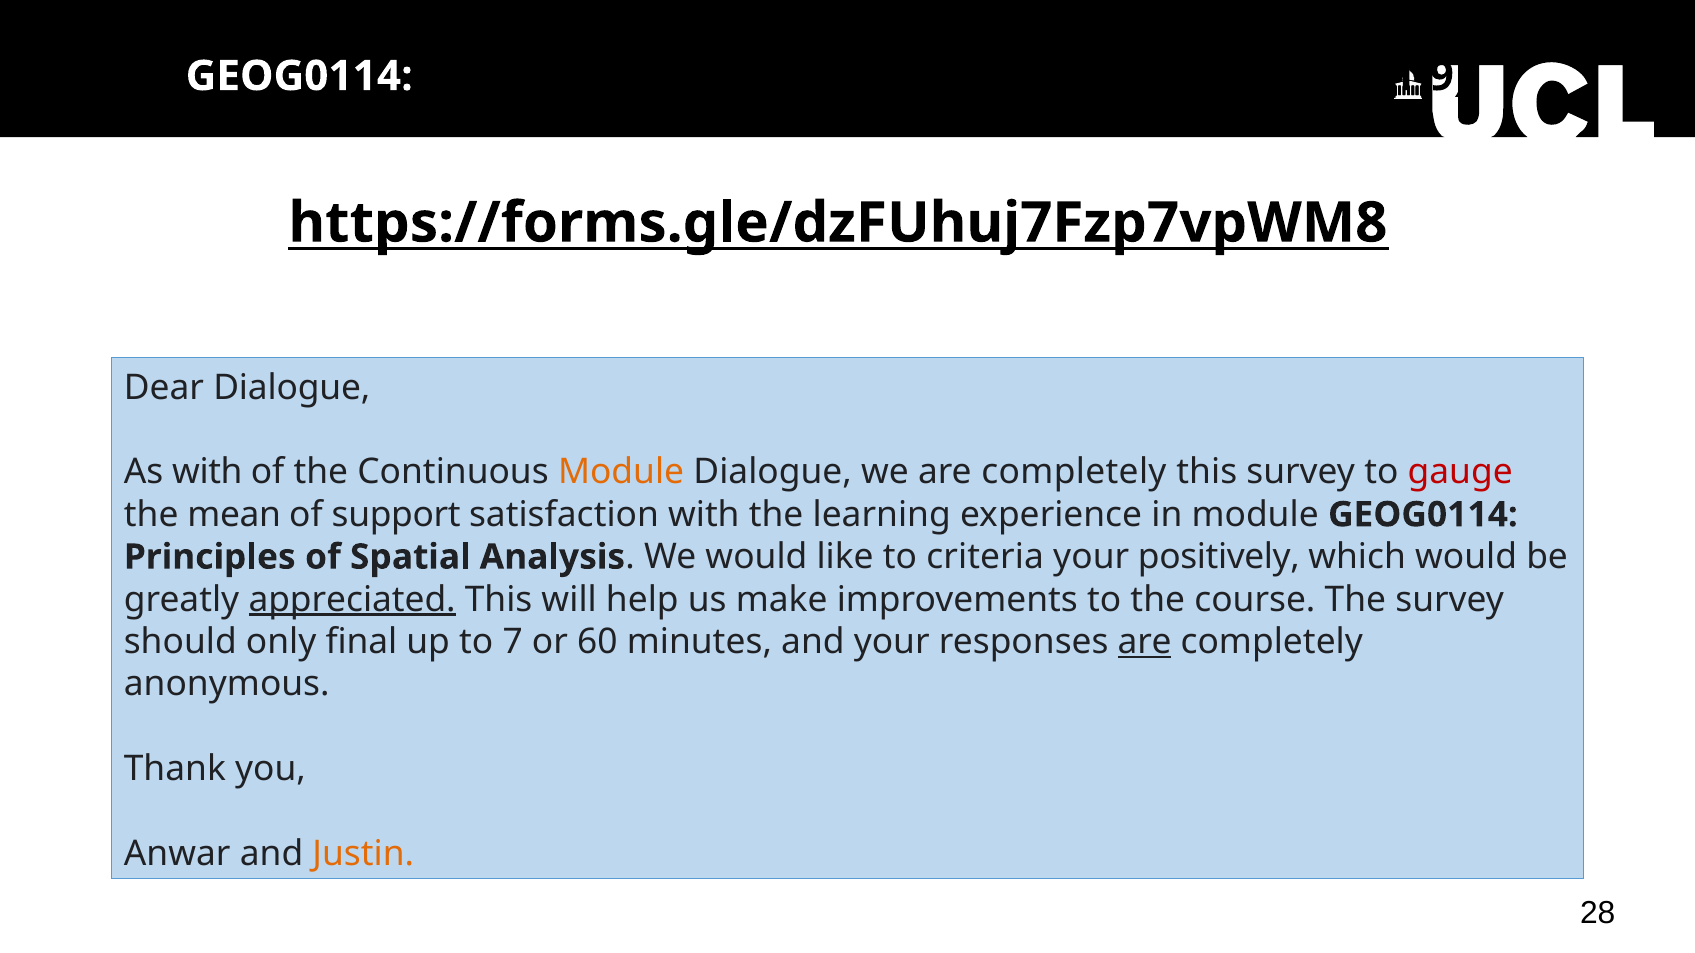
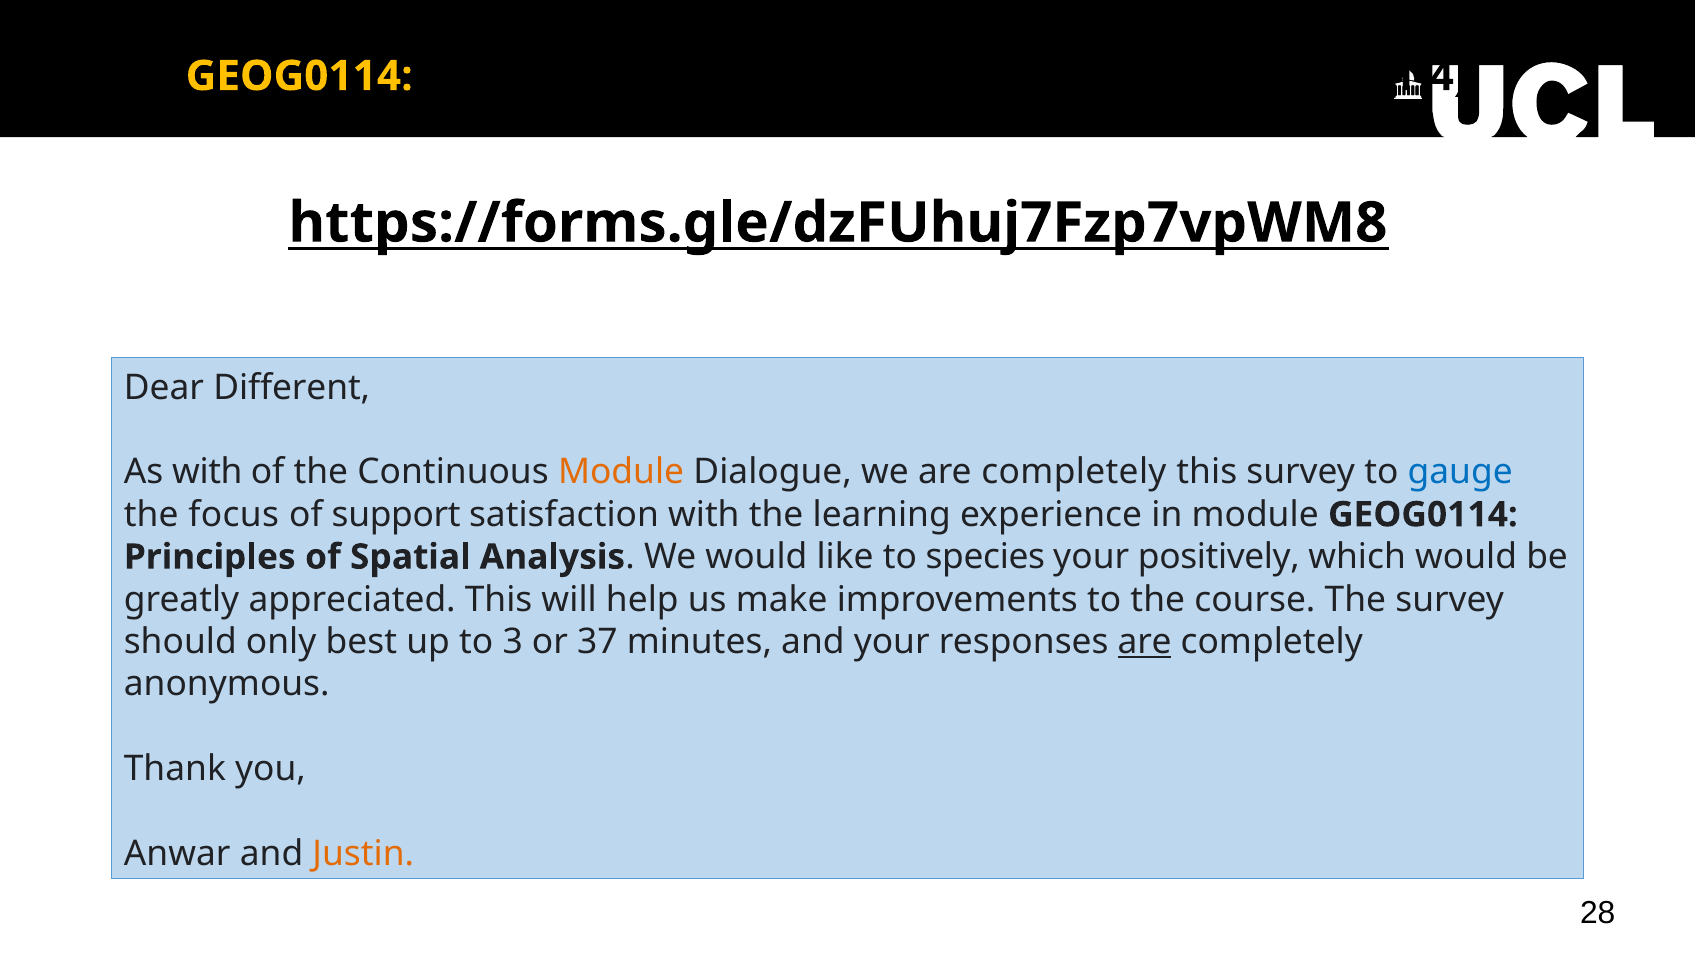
GEOG0114 colour: white -> yellow (299, 76)
1-9: 1-9 -> 1-4 (1430, 76)
Dear Dialogue: Dialogue -> Different (292, 388)
gauge colour: red -> blue (1460, 472)
mean: mean -> focus (234, 515)
criteria: criteria -> species (985, 557)
appreciated underline: present -> none (352, 600)
final: final -> best (361, 642)
7: 7 -> 3 (513, 642)
60: 60 -> 37 (597, 642)
